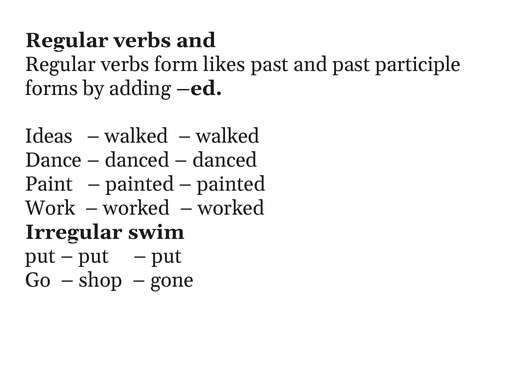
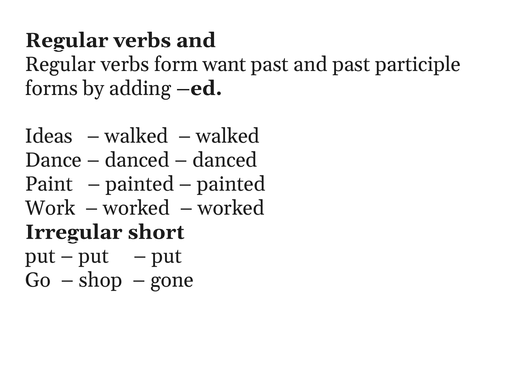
likes: likes -> want (225, 64)
swim: swim -> short (156, 232)
